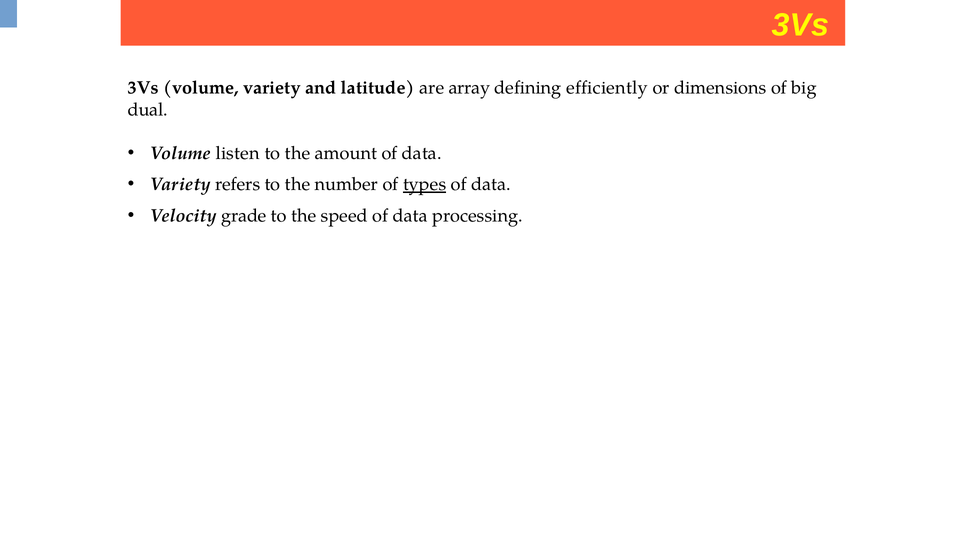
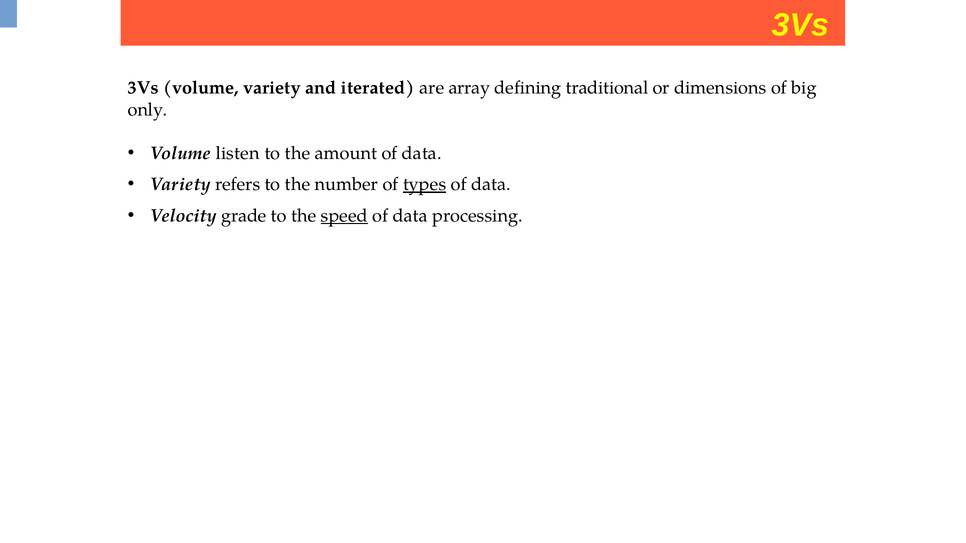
latitude: latitude -> iterated (378, 88)
efficiently: efficiently -> traditional (607, 88)
dual: dual -> only (148, 110)
speed underline: none -> present (344, 216)
